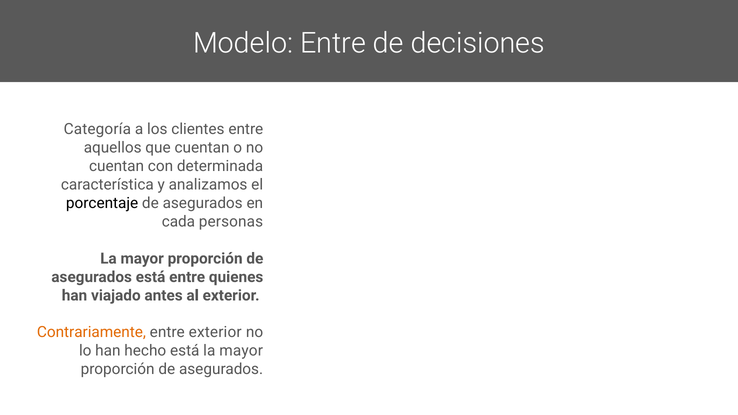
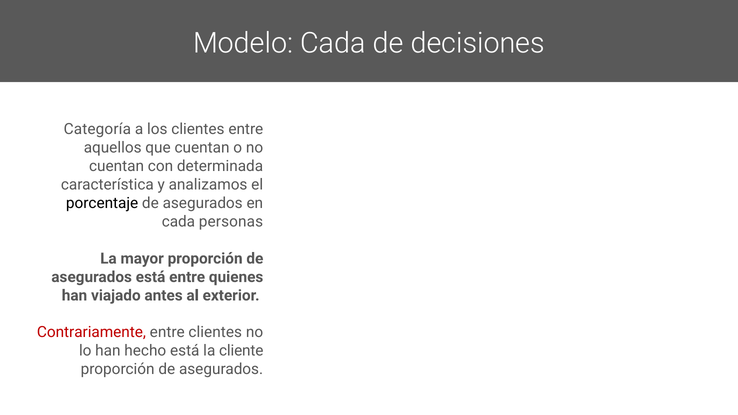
Modelo Entre: Entre -> Cada (333, 43)
Contrariamente colour: orange -> red (91, 332)
entre exterior: exterior -> clientes (215, 332)
está la mayor: mayor -> cliente (241, 351)
